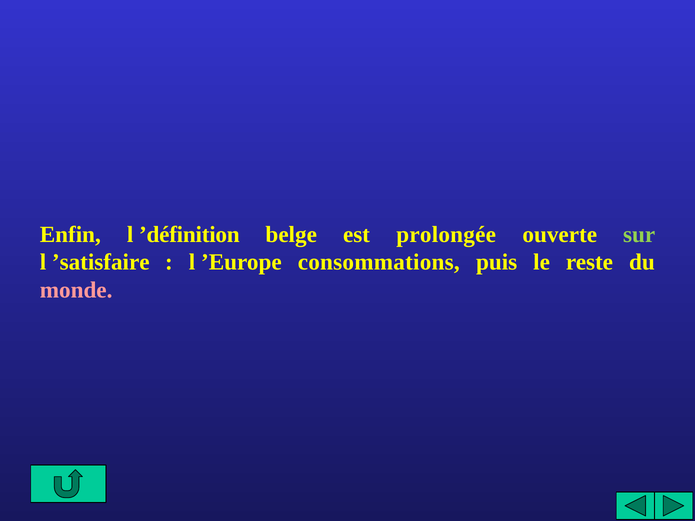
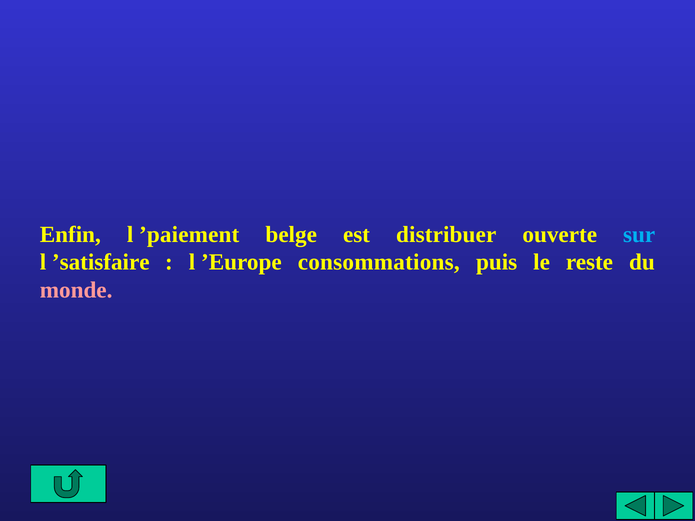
’définition: ’définition -> ’paiement (189, 234)
prolongée: prolongée -> distribuer (446, 234)
sur colour: light green -> light blue (639, 234)
